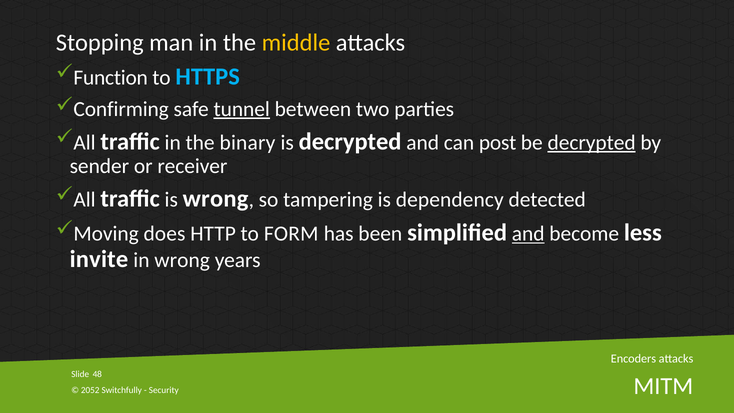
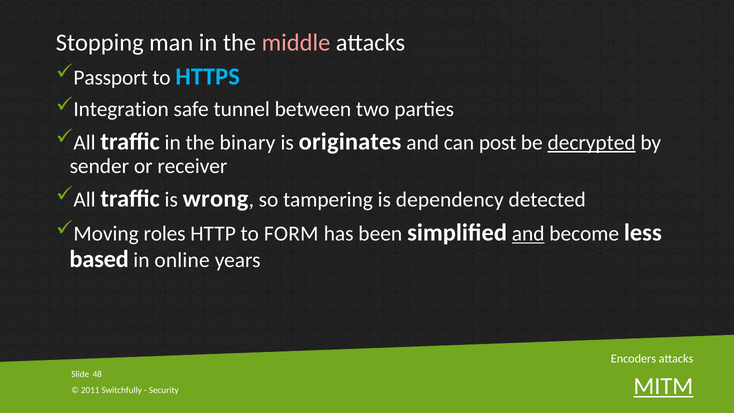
middle colour: yellow -> pink (296, 43)
Function: Function -> Passport (111, 78)
Confirming: Confirming -> Integration (121, 109)
tunnel underline: present -> none (242, 109)
is decrypted: decrypted -> originates (350, 141)
does: does -> roles (165, 234)
invite: invite -> based (99, 259)
in wrong: wrong -> online (182, 260)
2052: 2052 -> 2011 (90, 390)
MITM underline: none -> present (663, 386)
